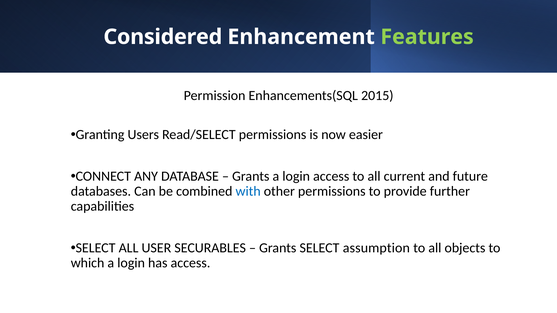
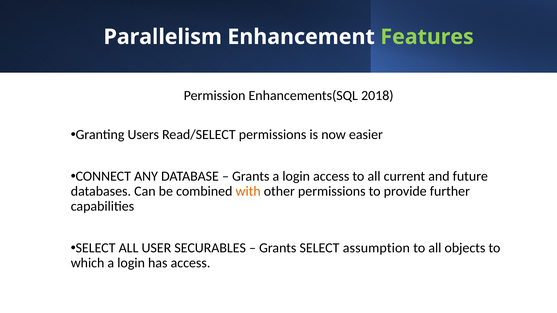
Considered: Considered -> Parallelism (163, 37)
2015: 2015 -> 2018 (377, 96)
with colour: blue -> orange (248, 192)
